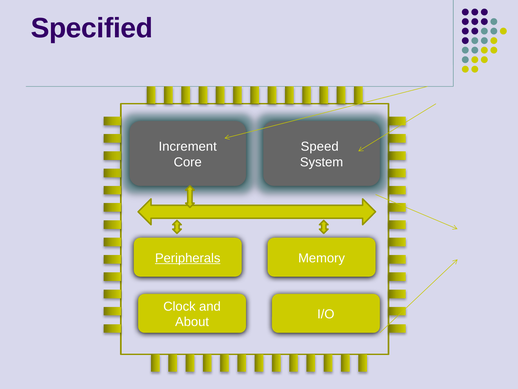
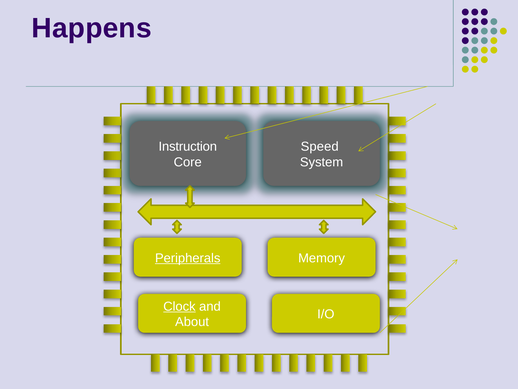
Specified: Specified -> Happens (92, 28)
Increment: Increment -> Instruction (188, 146)
Clock underline: none -> present (179, 306)
